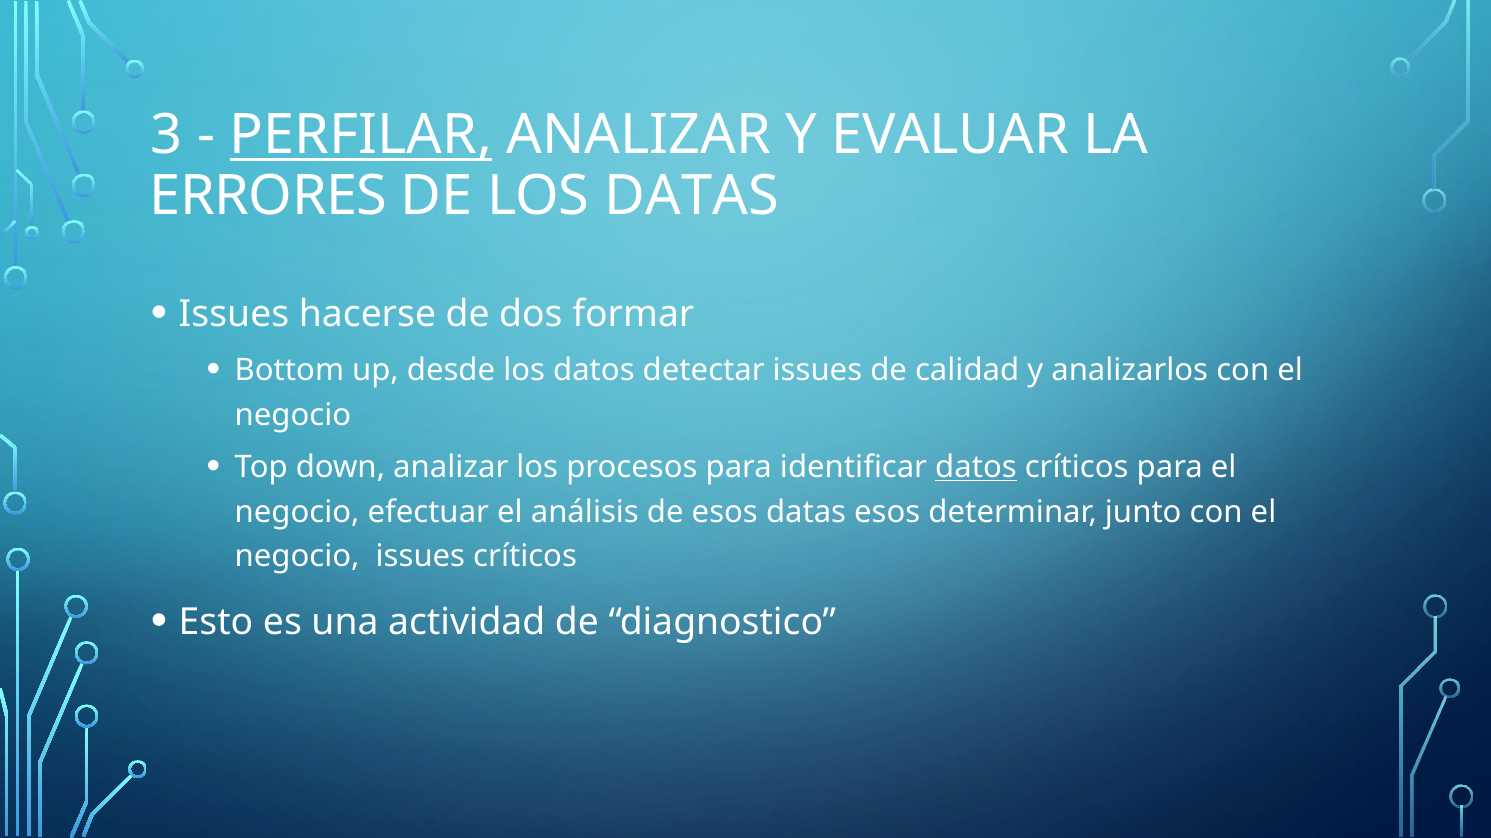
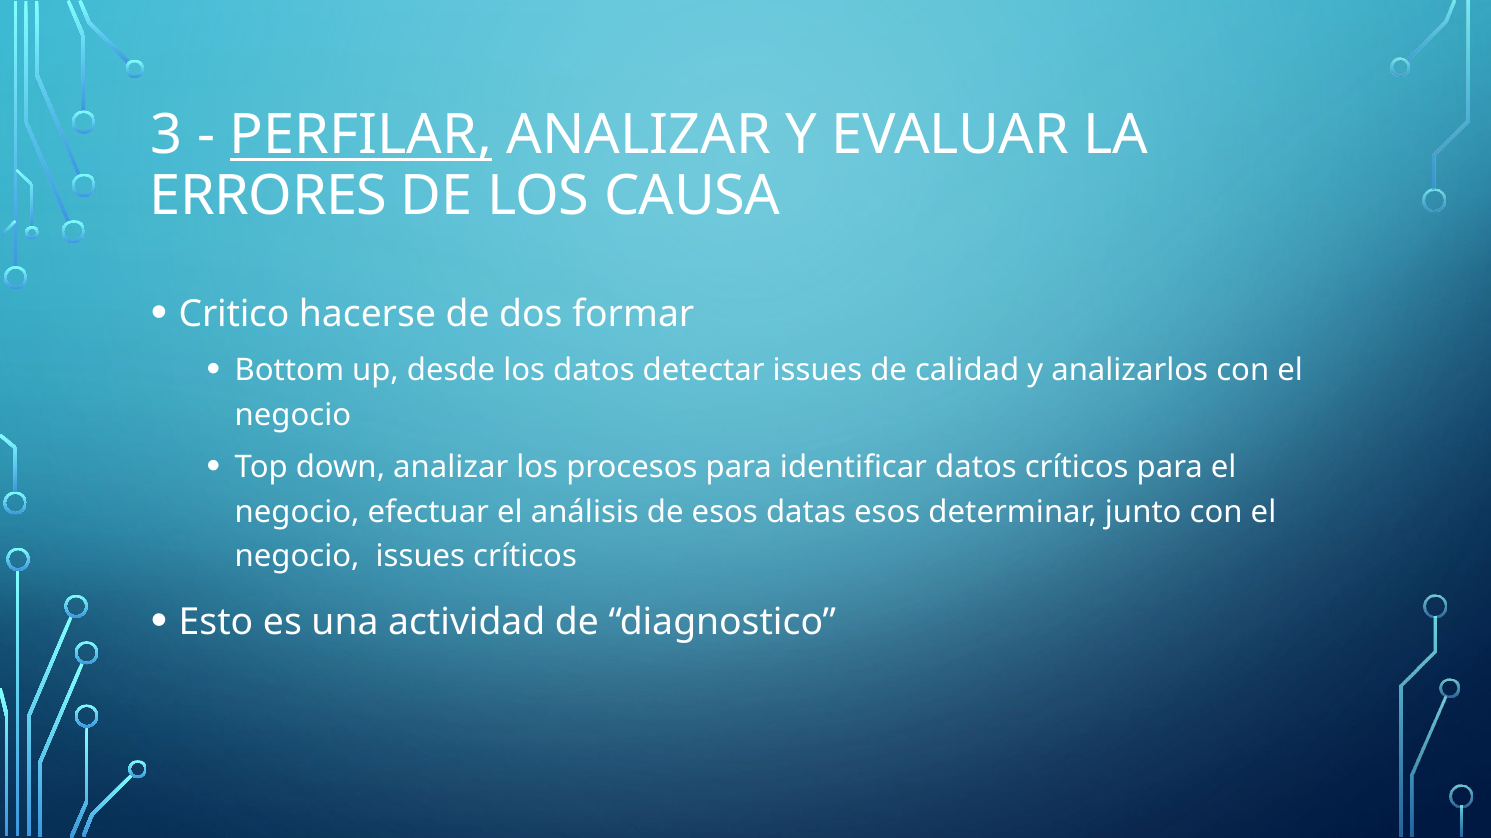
LOS DATAS: DATAS -> CAUSA (692, 196)
Issues: Issues -> Critico (234, 315)
datos underline: present -> none (976, 468)
